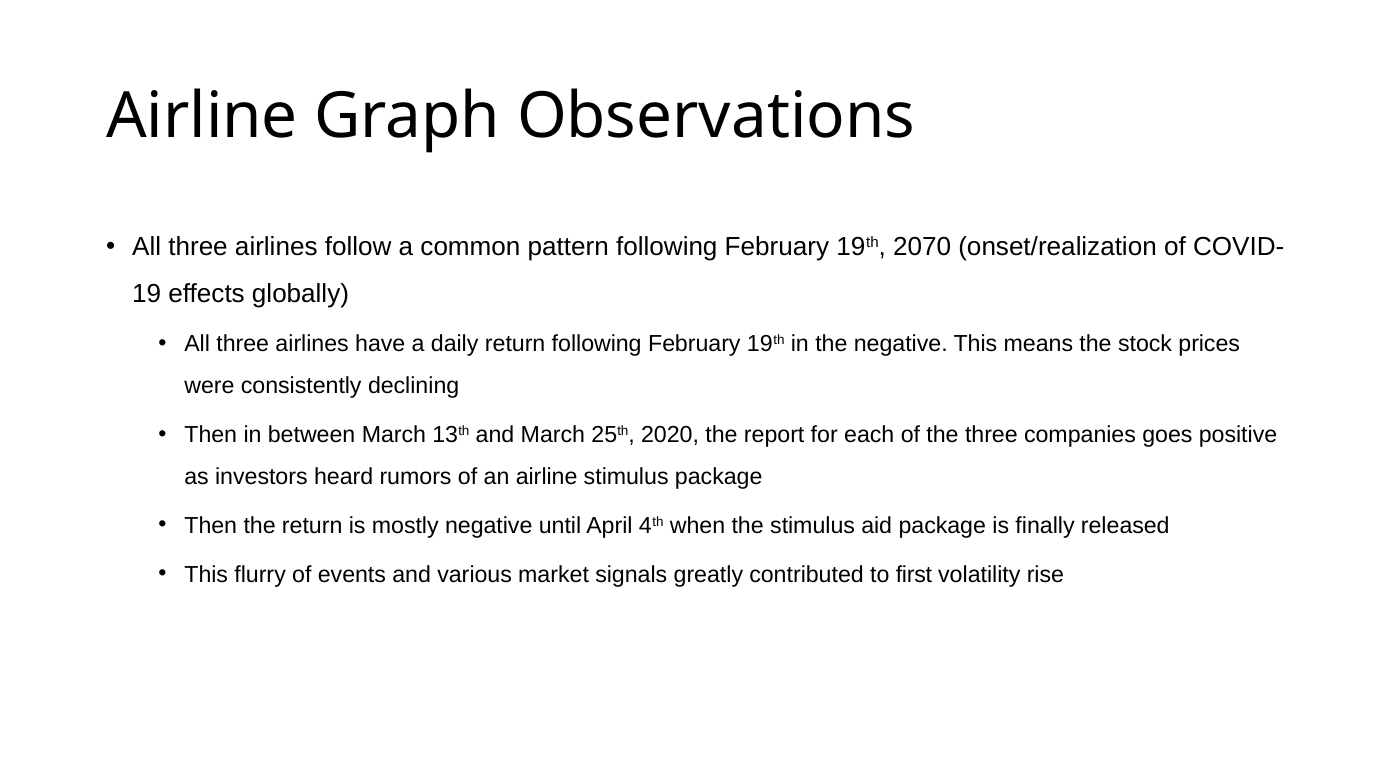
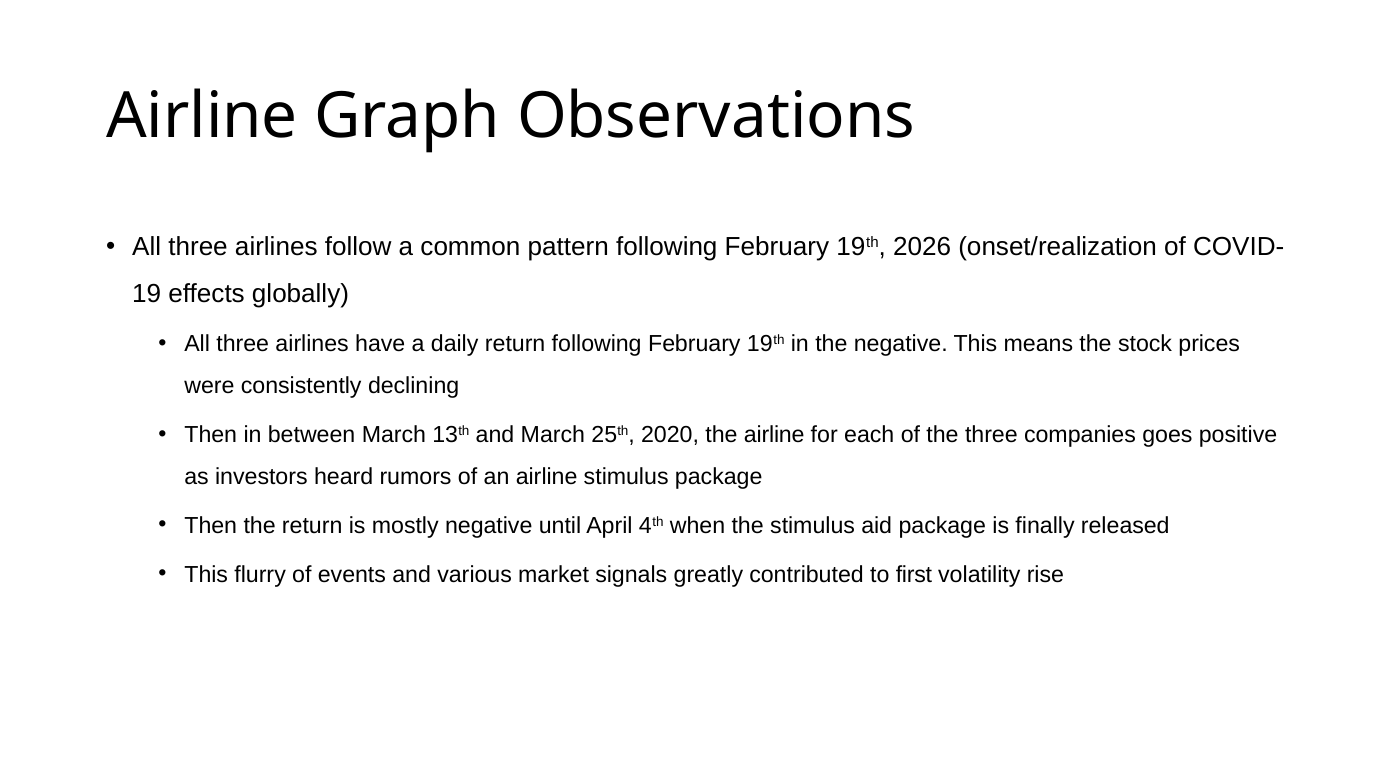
2070: 2070 -> 2026 (922, 247)
the report: report -> airline (774, 435)
